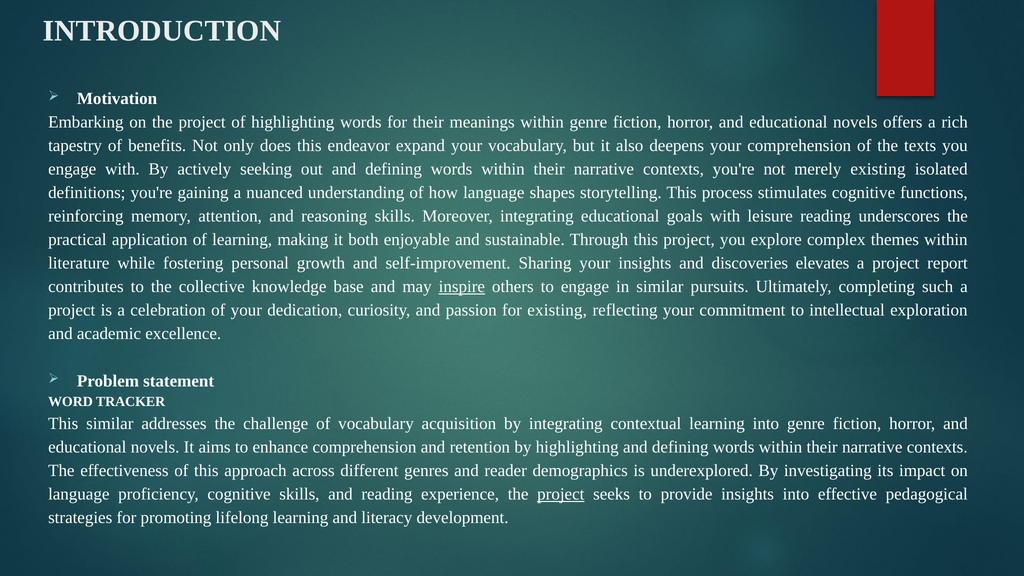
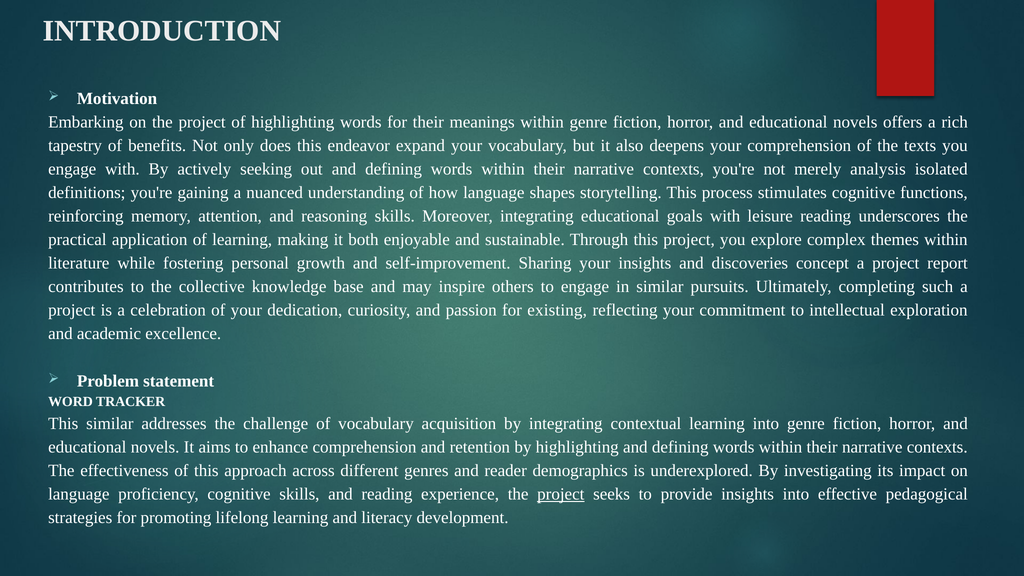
merely existing: existing -> analysis (878, 169)
elevates: elevates -> concept (822, 263)
inspire underline: present -> none (462, 287)
